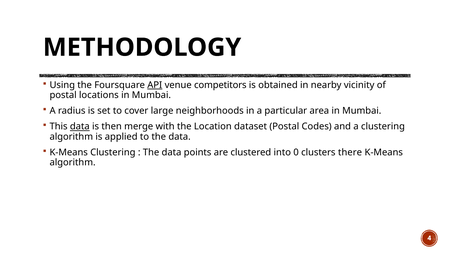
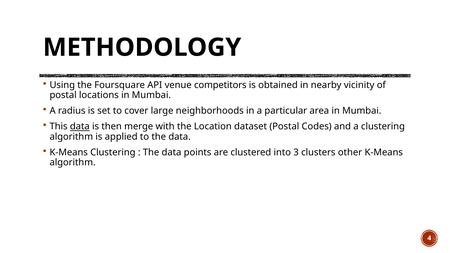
API underline: present -> none (155, 85)
0: 0 -> 3 (296, 152)
there: there -> other (350, 152)
